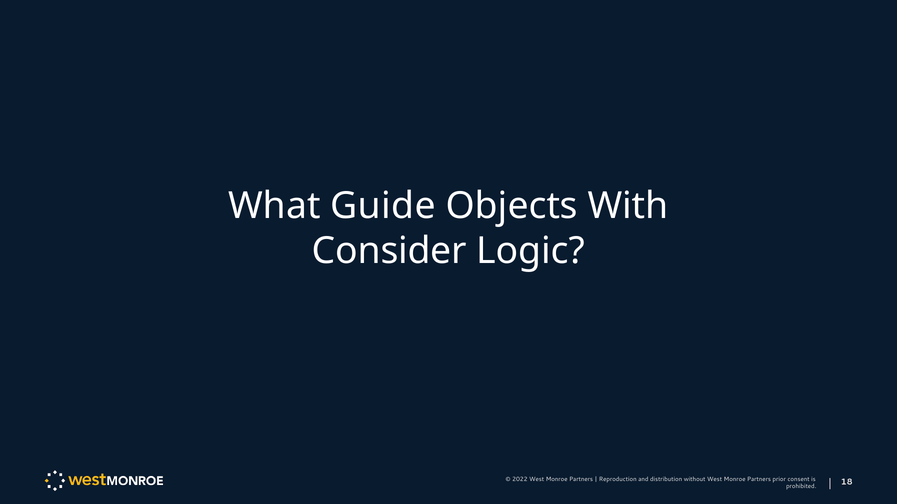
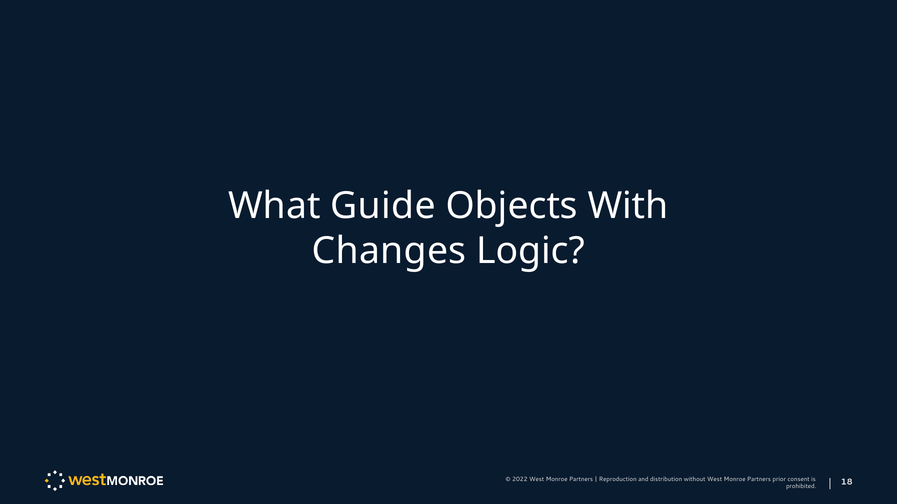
Consider: Consider -> Changes (389, 251)
